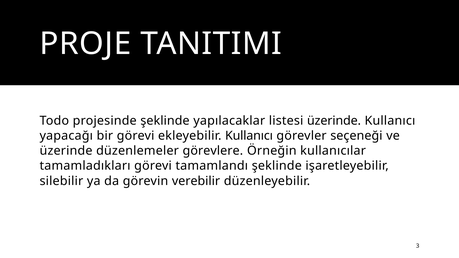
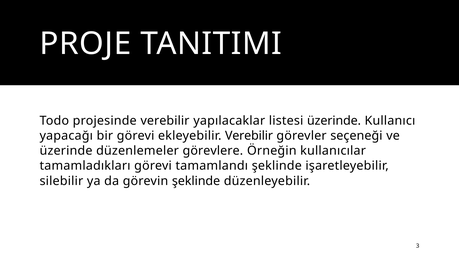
projesinde şeklinde: şeklinde -> verebilir (165, 121)
ekleyebilir Kullanıcı: Kullanıcı -> Verebilir (249, 136)
görevin verebilir: verebilir -> şeklinde (196, 181)
